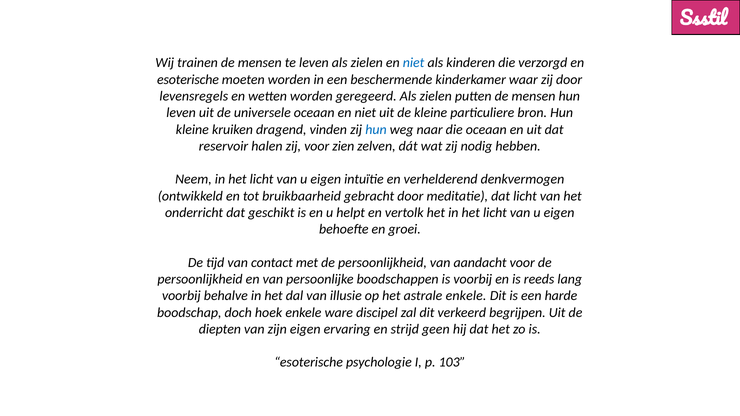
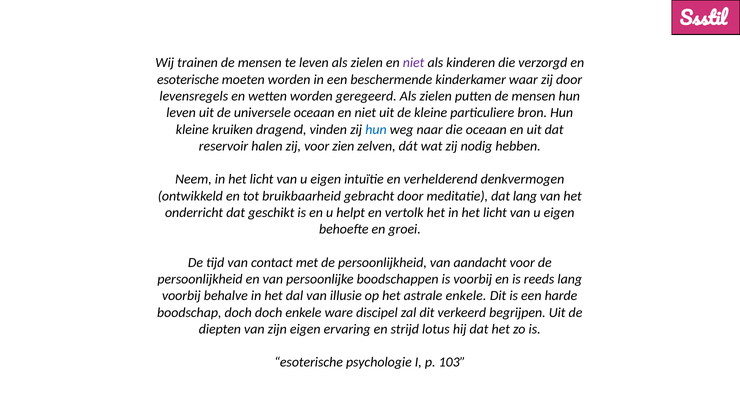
niet colour: blue -> purple (414, 63)
dat licht: licht -> lang (525, 196)
doch hoek: hoek -> doch (269, 313)
geen: geen -> lotus (436, 329)
